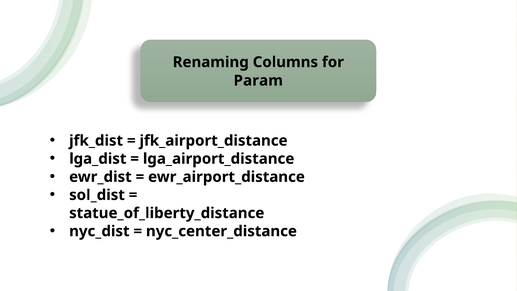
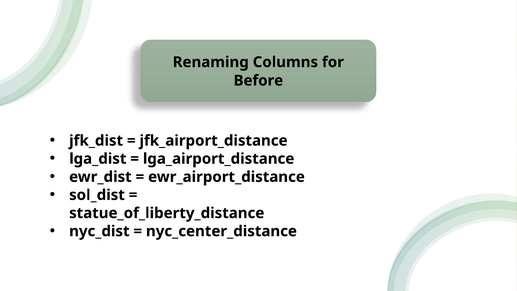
Param: Param -> Before (258, 81)
